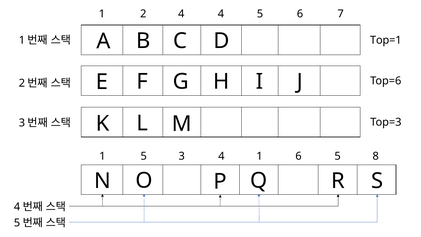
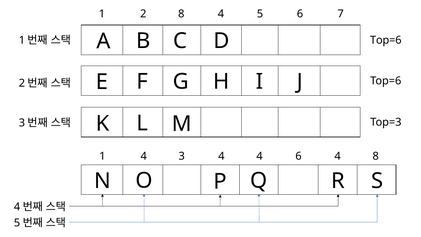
2 4: 4 -> 8 (181, 14)
Top=1: Top=1 -> Top=6 (386, 40)
1 5: 5 -> 4 (144, 156)
4 1: 1 -> 4 (259, 156)
6 5: 5 -> 4 (338, 156)
